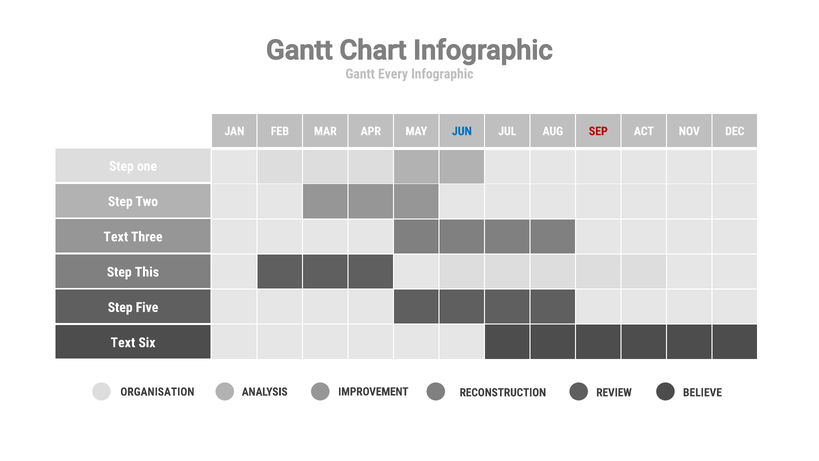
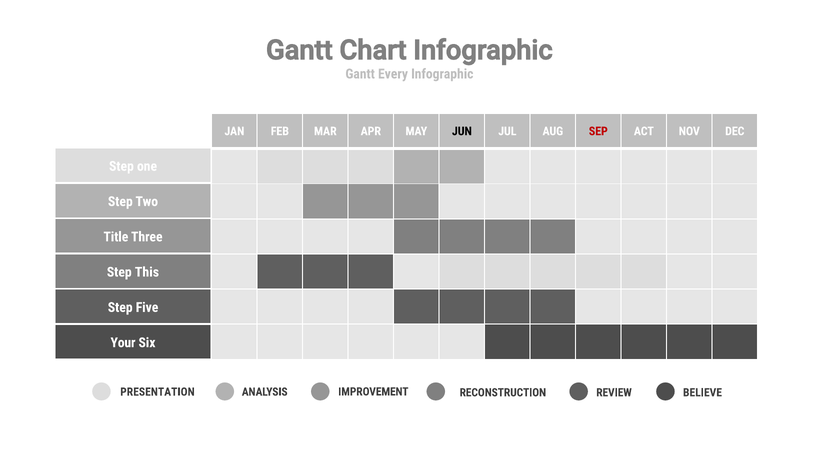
JUN colour: blue -> black (462, 131)
Text: Text -> Title (116, 237)
Text: Text -> Your (123, 342)
ORGANISATION: ORGANISATION -> PRESENTATION (157, 392)
